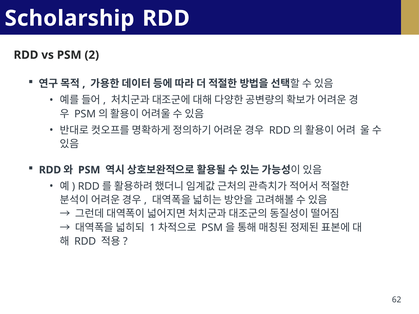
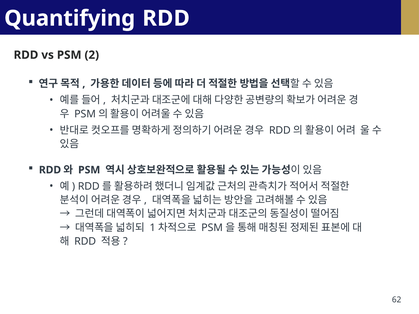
Scholarship: Scholarship -> Quantifying (70, 18)
